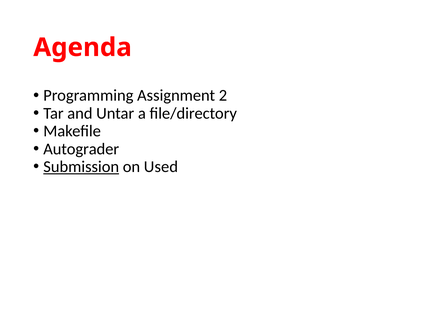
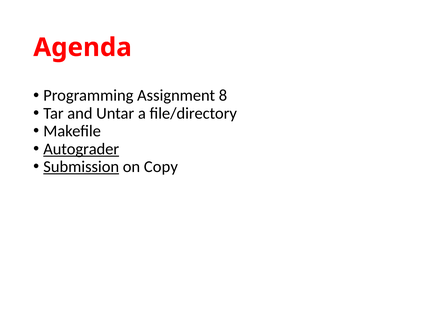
2: 2 -> 8 (223, 96)
Autograder underline: none -> present (81, 149)
Used: Used -> Copy (161, 167)
